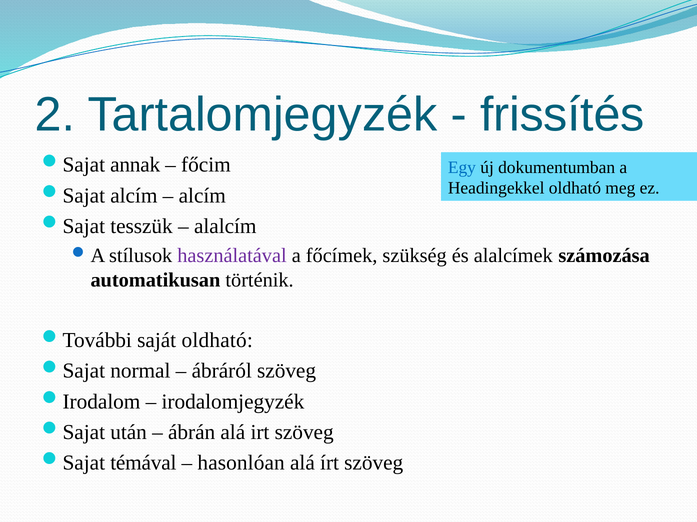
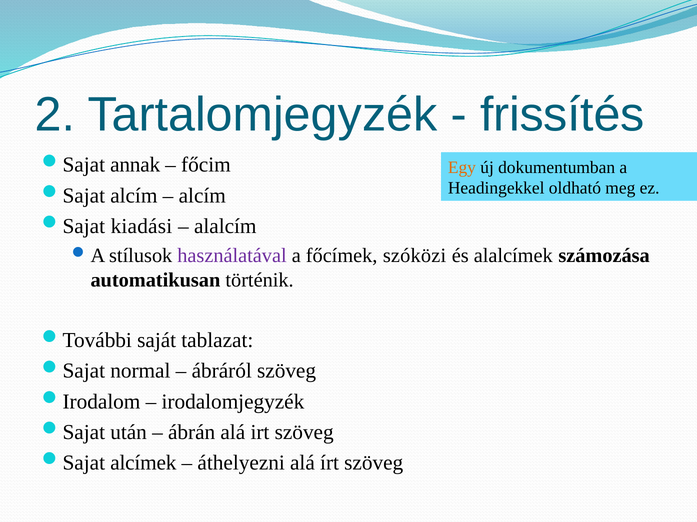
Egy colour: blue -> orange (462, 168)
tesszük: tesszük -> kiadási (141, 226)
szükség: szükség -> szóközi (415, 256)
saját oldható: oldható -> tablazat (217, 341)
témával: témával -> alcímek (143, 463)
hasonlóan: hasonlóan -> áthelyezni (241, 463)
